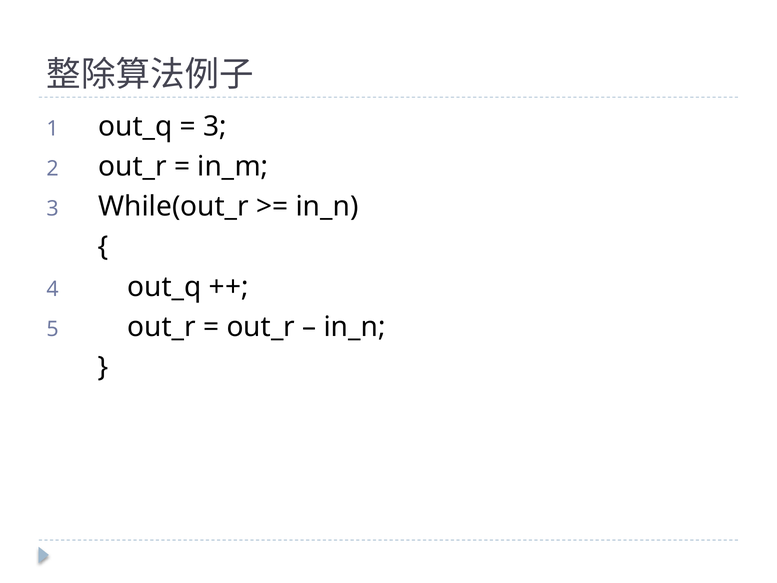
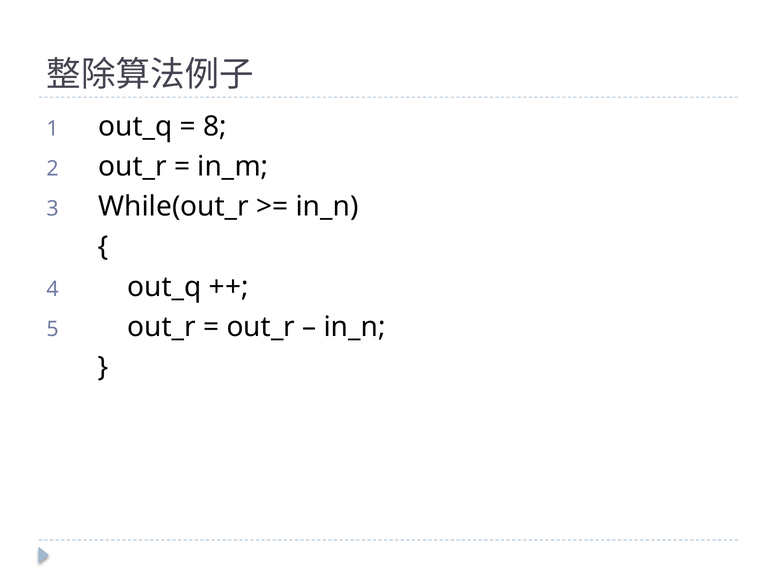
3: 3 -> 8 (215, 126)
